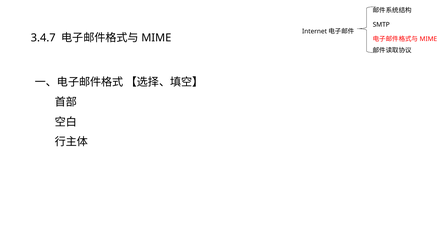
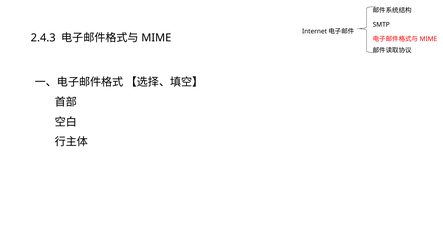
3.4.7: 3.4.7 -> 2.4.3 (43, 38)
